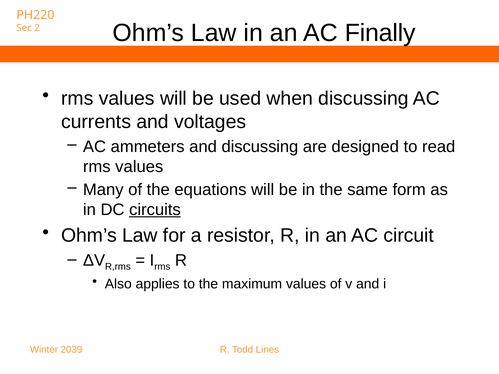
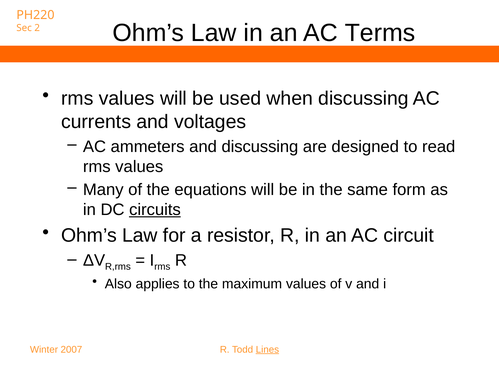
Finally: Finally -> Terms (380, 33)
2039: 2039 -> 2007 (71, 350)
Lines underline: none -> present (267, 350)
